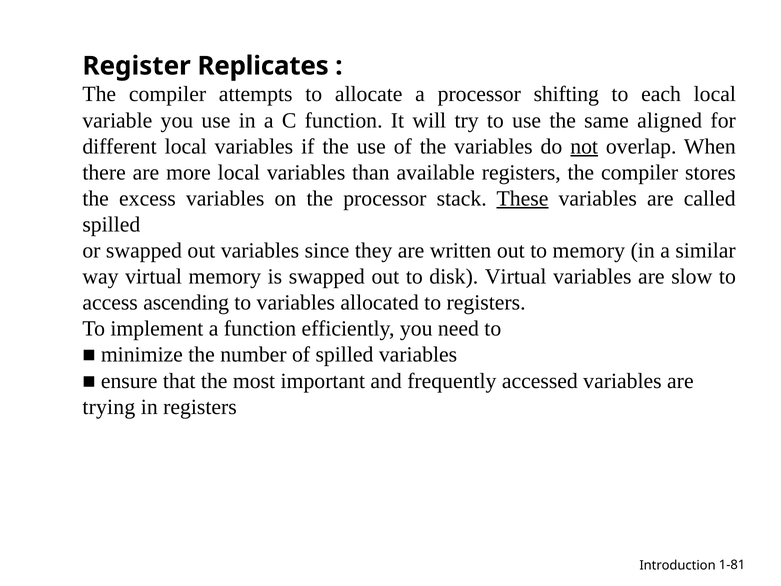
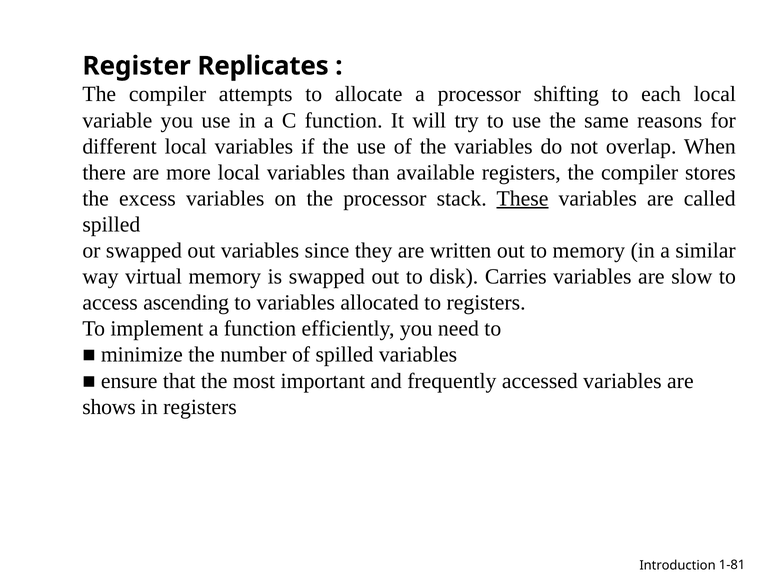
aligned: aligned -> reasons (670, 120)
not underline: present -> none (584, 146)
disk Virtual: Virtual -> Carries (516, 277)
trying: trying -> shows (109, 407)
